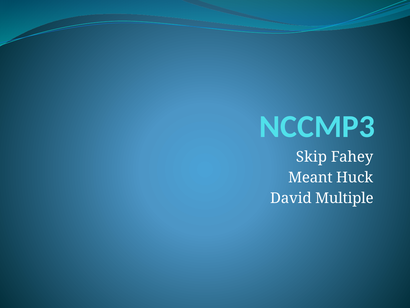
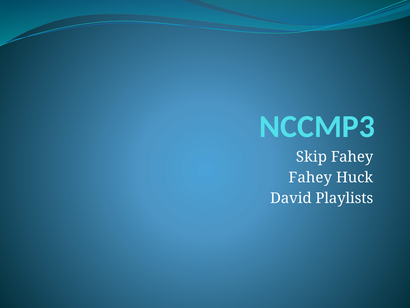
Meant: Meant -> Fahey (310, 177)
Multiple: Multiple -> Playlists (344, 198)
